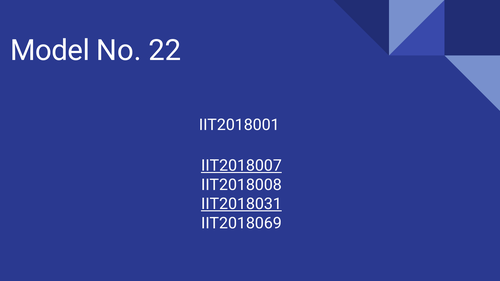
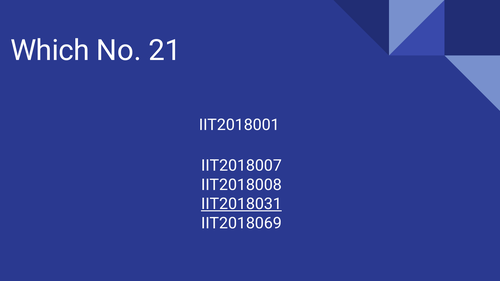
Model: Model -> Which (50, 51)
22: 22 -> 21 (165, 51)
IIT2018007 underline: present -> none (241, 166)
